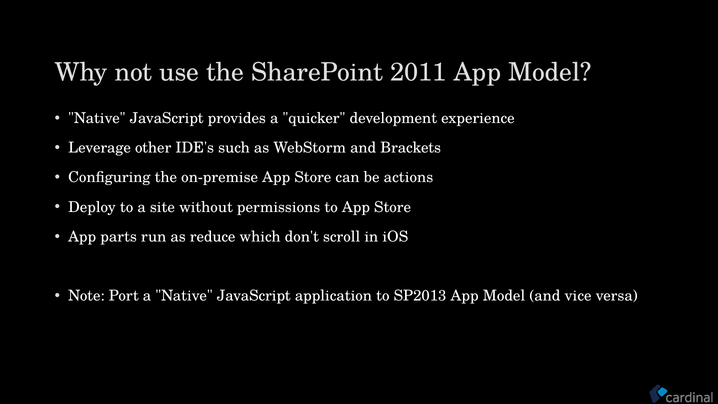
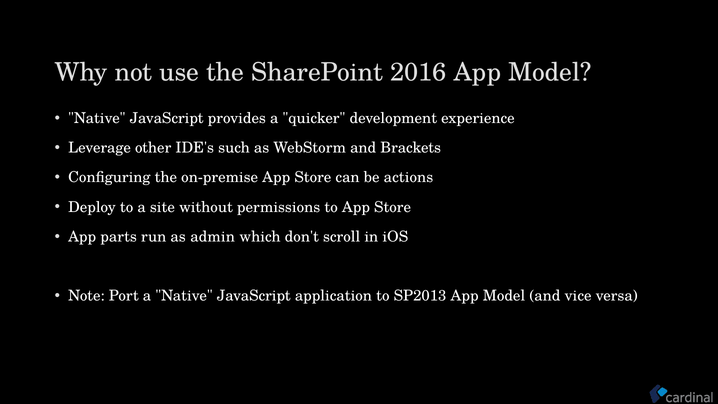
2011: 2011 -> 2016 (418, 72)
reduce: reduce -> admin (213, 237)
